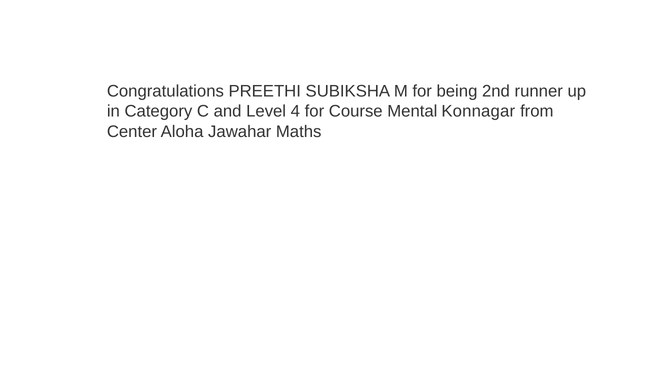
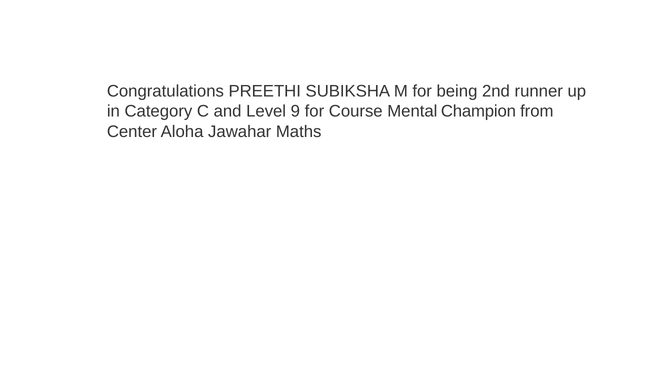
4: 4 -> 9 (295, 112)
Konnagar: Konnagar -> Champion (478, 112)
